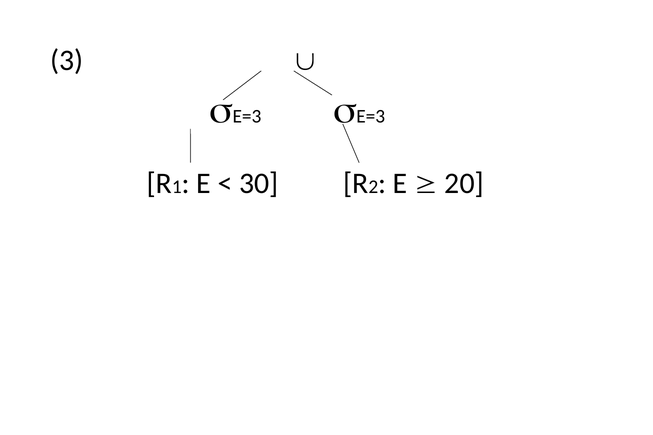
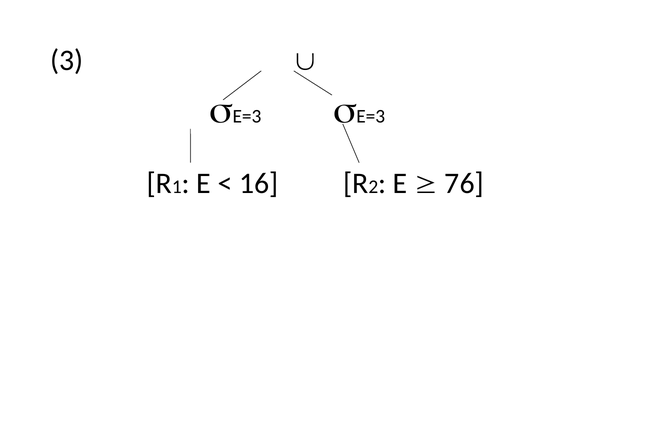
30: 30 -> 16 (259, 183)
20: 20 -> 76 (464, 183)
